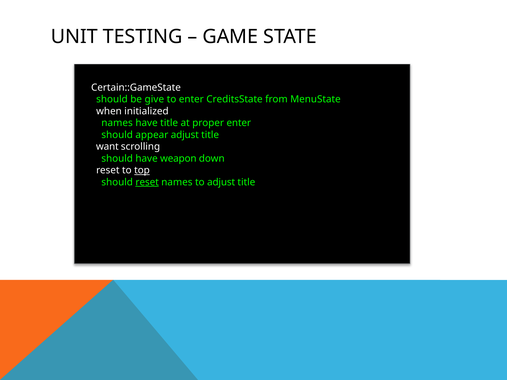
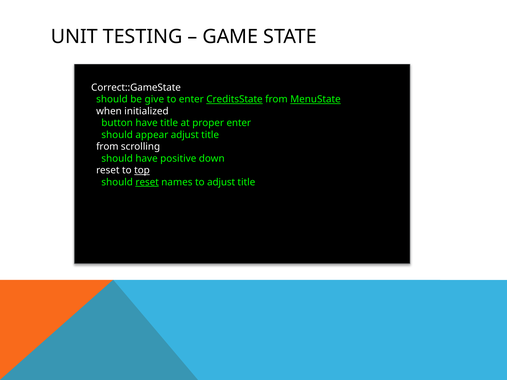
Certain::GameState: Certain::GameState -> Correct::GameState (136, 88)
CreditsState underline: none -> present (235, 99)
MenuState underline: none -> present (315, 99)
names: names -> button (117, 123)
want: want -> from (107, 147)
weapon: weapon -> positive (178, 159)
